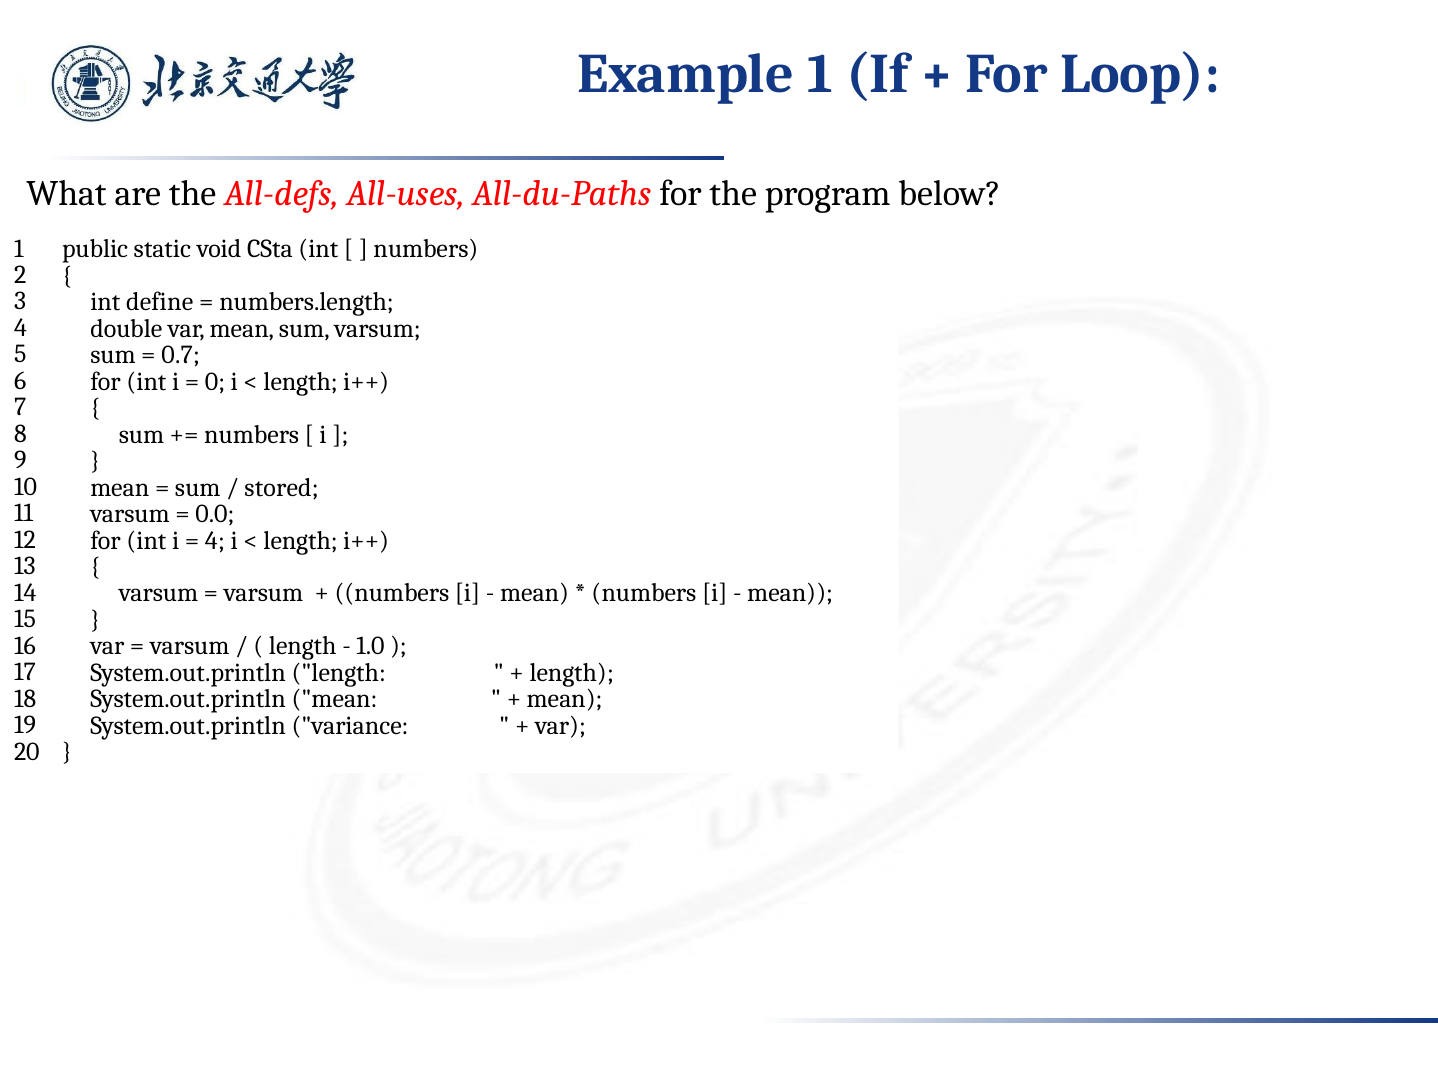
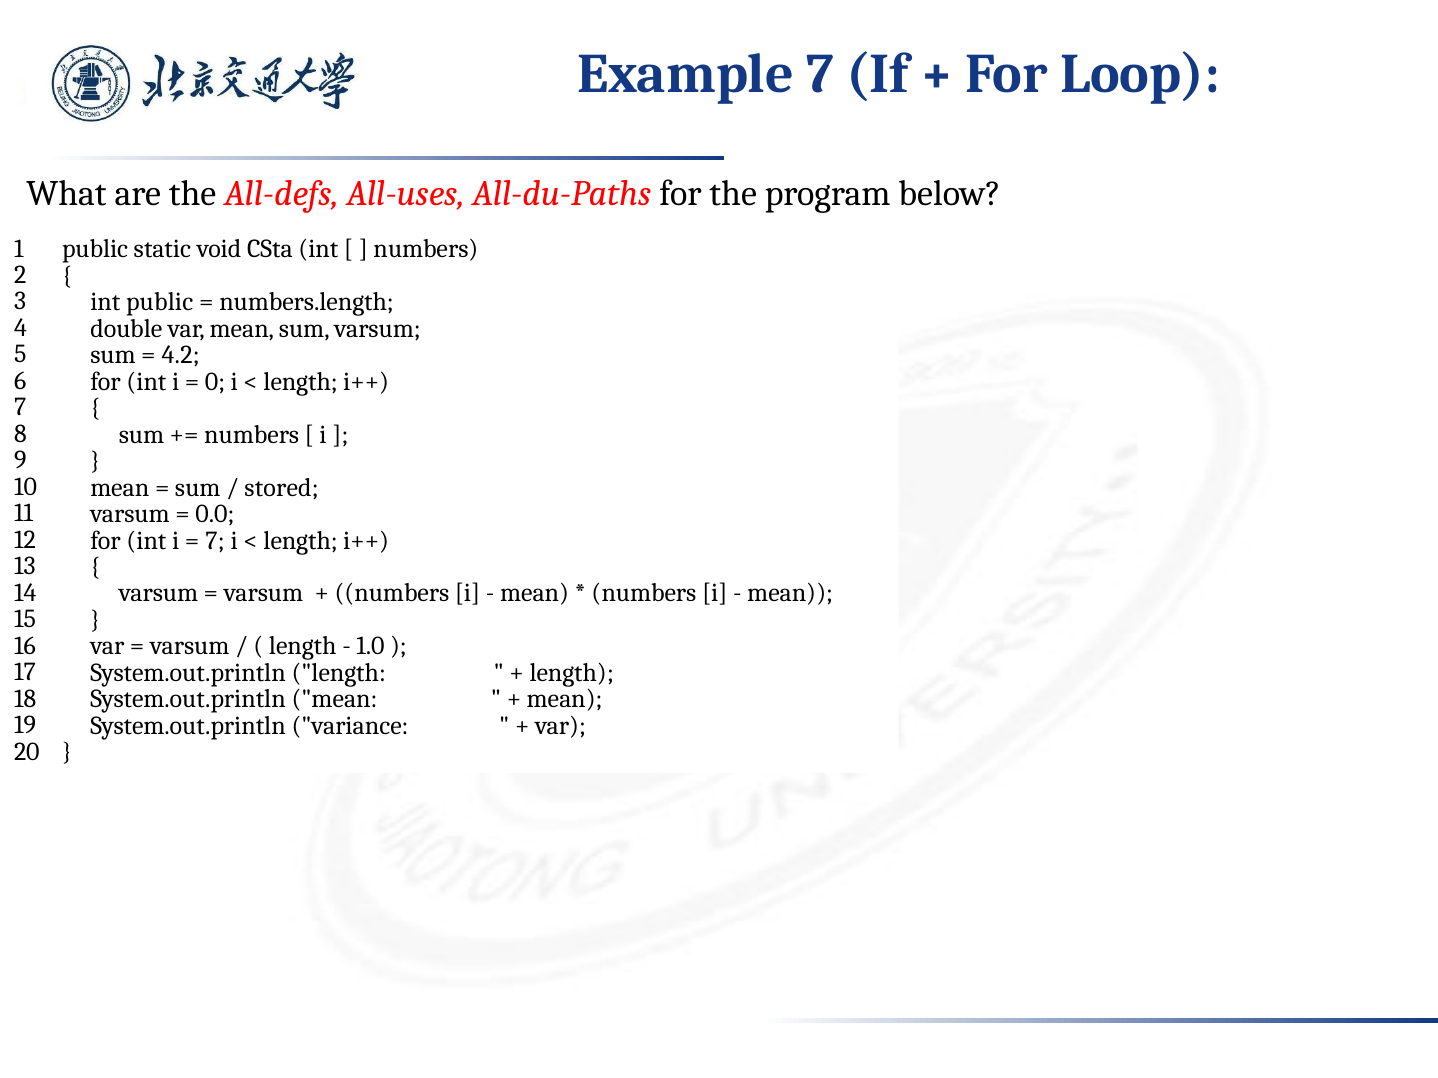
Example 1: 1 -> 7 (820, 74)
int define: define -> public (160, 302)
0.7: 0.7 -> 4.2 (181, 355)
4: 4 -> 7 (215, 541)
